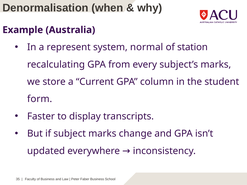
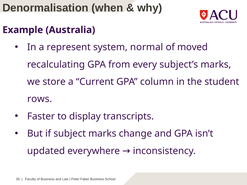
station: station -> moved (192, 47)
form: form -> rows (40, 99)
